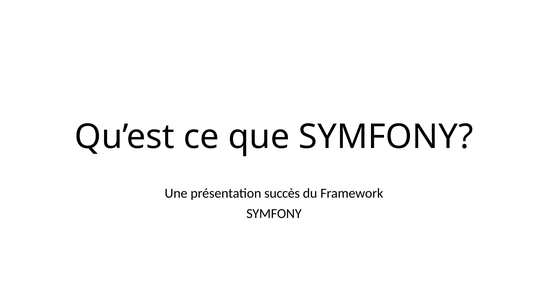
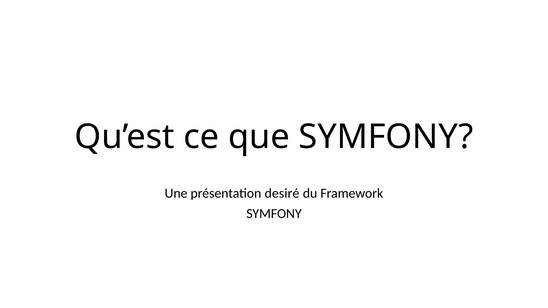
succès: succès -> desiré (282, 193)
